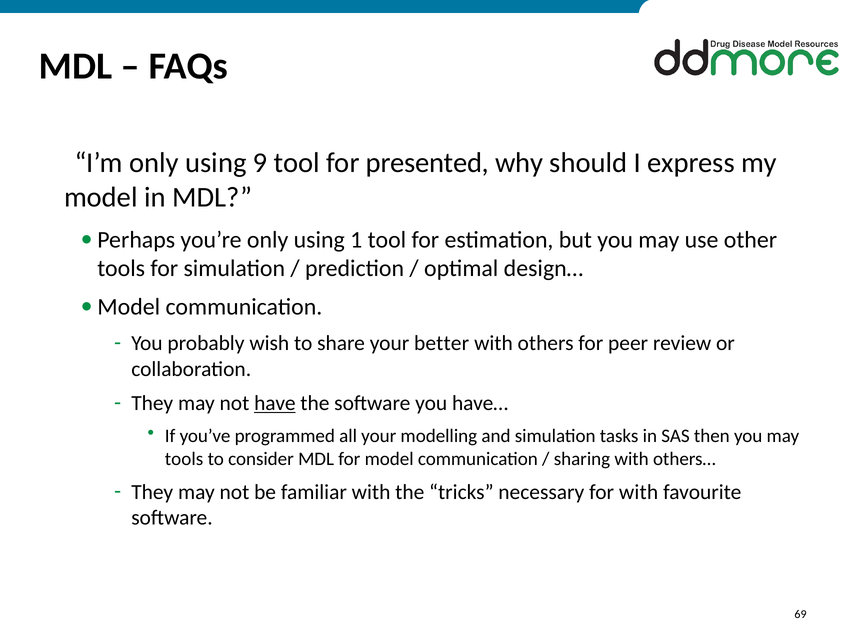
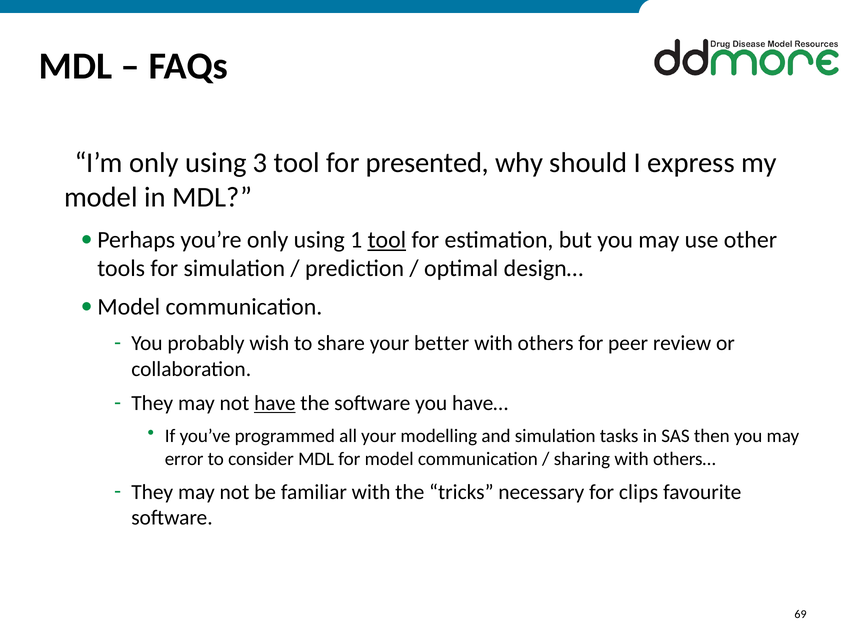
9: 9 -> 3 (260, 163)
tool underline: none -> present (387, 240)
tools: tools -> error (184, 459)
for with: with -> clips (639, 492)
